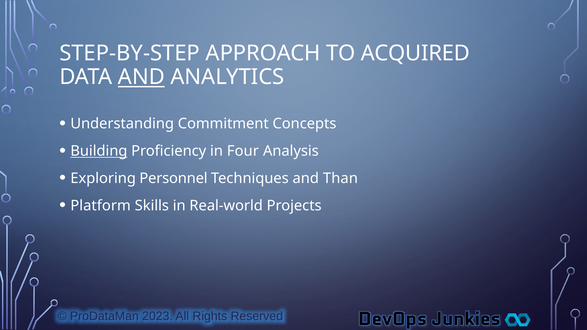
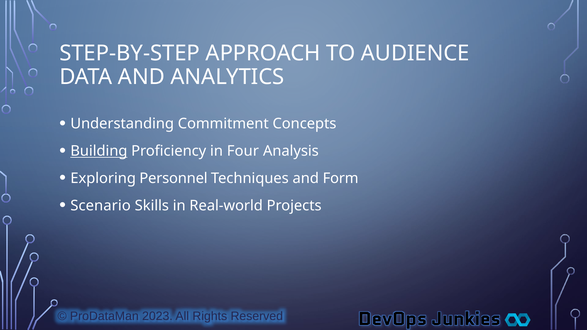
ACQUIRED: ACQUIRED -> AUDIENCE (415, 53)
AND underline: present -> none (141, 77)
Than: Than -> Form (341, 178)
Platform: Platform -> Scenario (101, 206)
